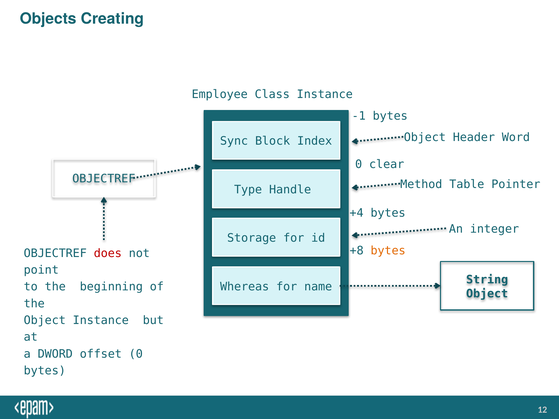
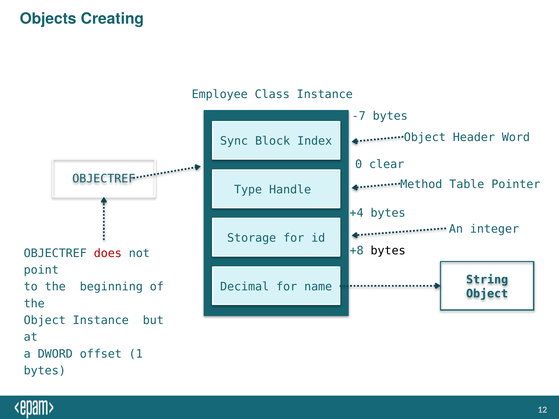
-1: -1 -> -7 (359, 116)
bytes colour: orange -> black (388, 251)
Whereas: Whereas -> Decimal (245, 287)
offset 0: 0 -> 1 (136, 354)
